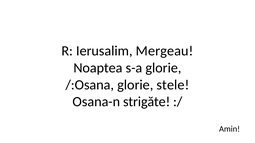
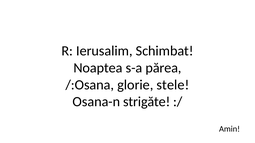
Mergeau: Mergeau -> Schimbat (165, 51)
s-a glorie: glorie -> părea (164, 68)
